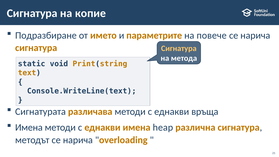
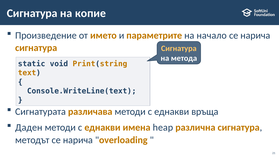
Подразбиране: Подразбиране -> Произведение (46, 35)
повече: повече -> начало (212, 35)
Имена: Имена -> Даден (29, 127)
